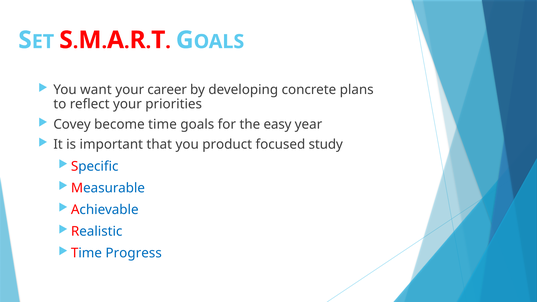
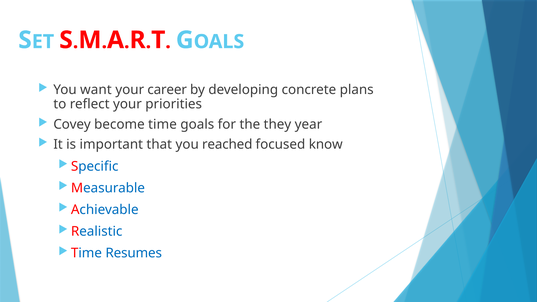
easy: easy -> they (277, 124)
product: product -> reached (227, 144)
study: study -> know (326, 144)
Progress: Progress -> Resumes (134, 253)
